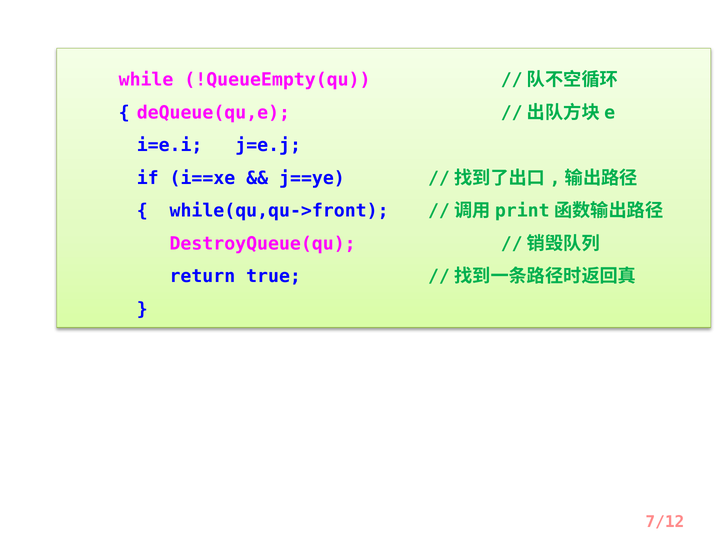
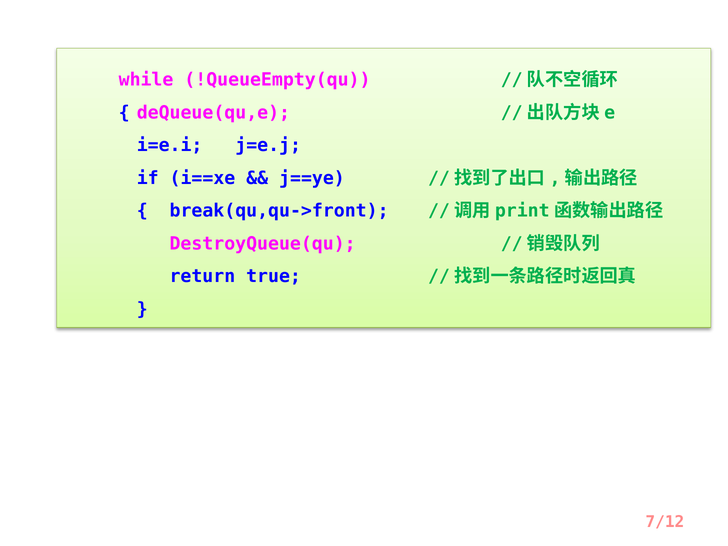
while(qu,qu->front: while(qu,qu->front -> break(qu,qu->front (279, 211)
